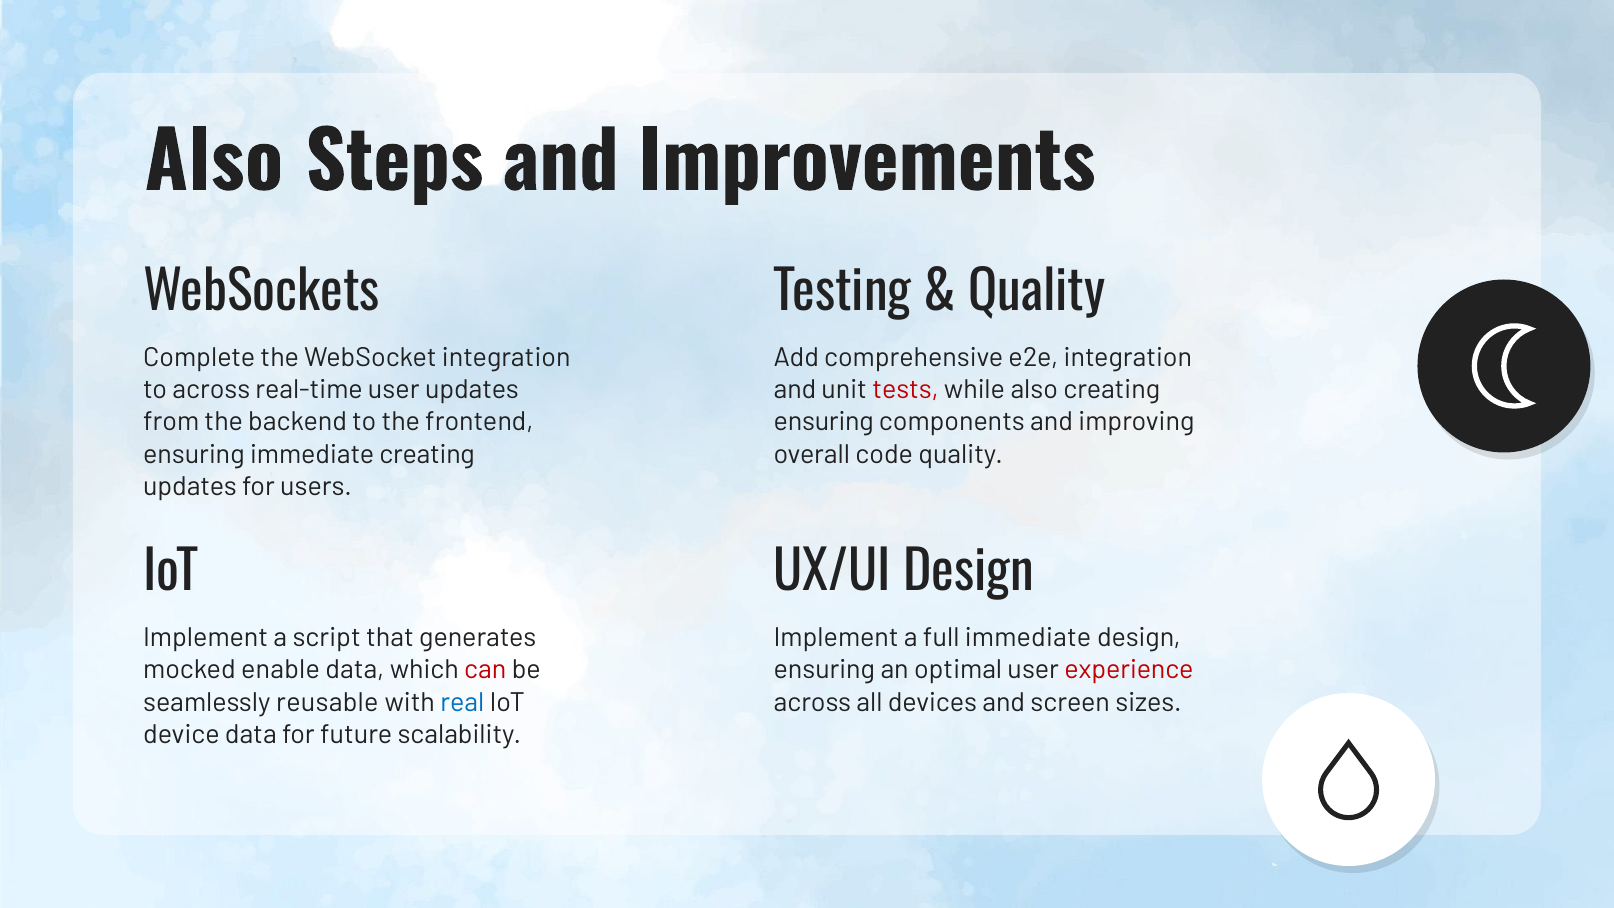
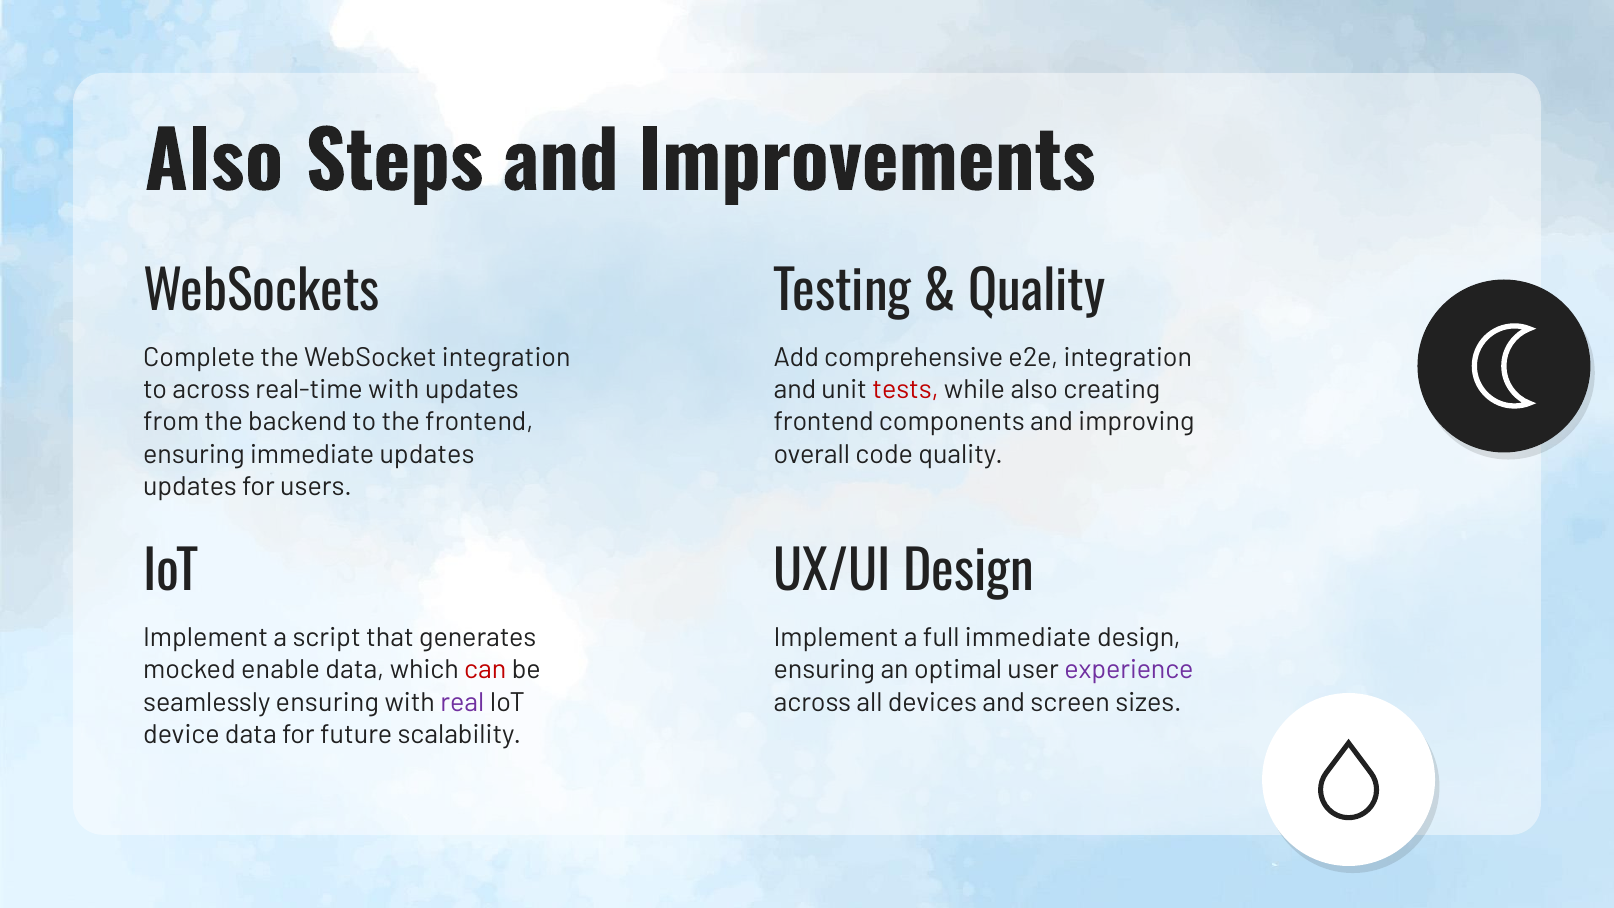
real-time user: user -> with (394, 390)
ensuring: ensuring -> frontend (824, 422)
immediate creating: creating -> updates (427, 454)
experience colour: red -> purple (1129, 670)
seamlessly reusable: reusable -> ensuring (327, 702)
real colour: blue -> purple (462, 702)
